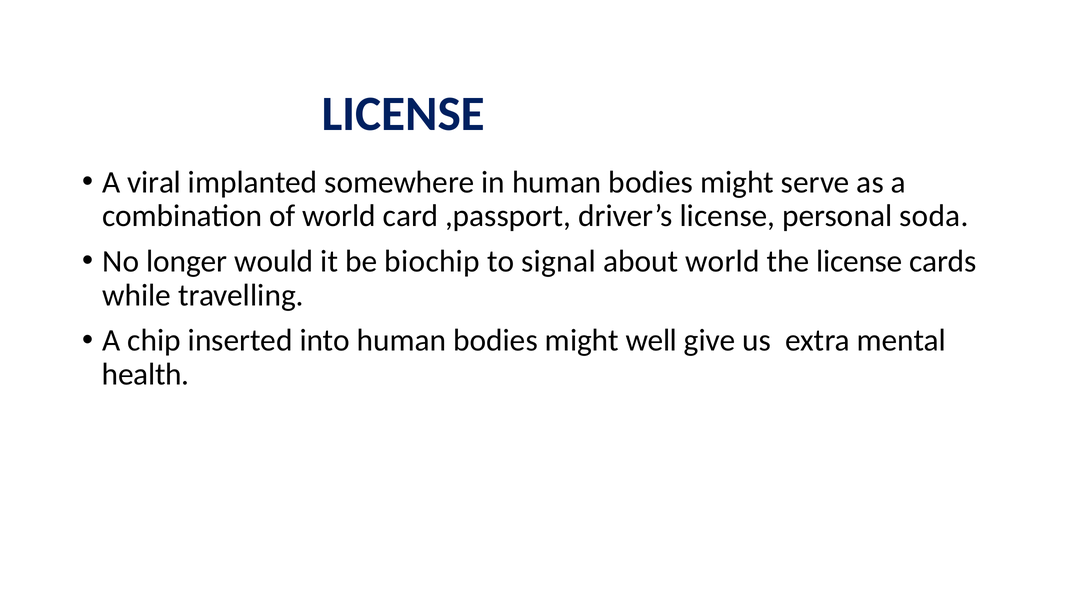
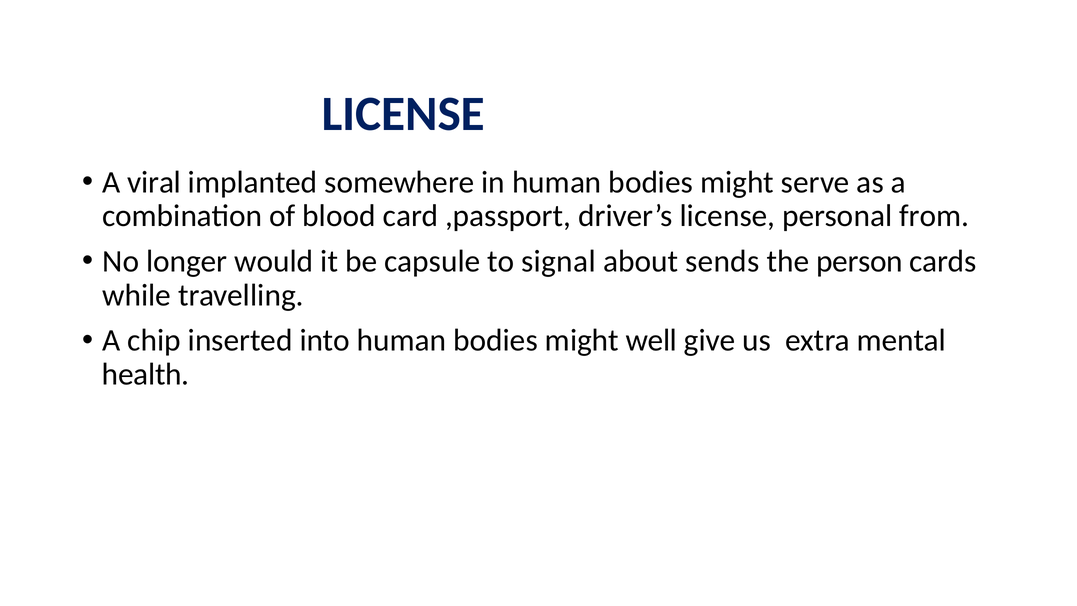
of world: world -> blood (339, 216)
soda: soda -> from (934, 216)
biochip: biochip -> capsule (432, 261)
about world: world -> sends (722, 261)
the license: license -> person (859, 261)
